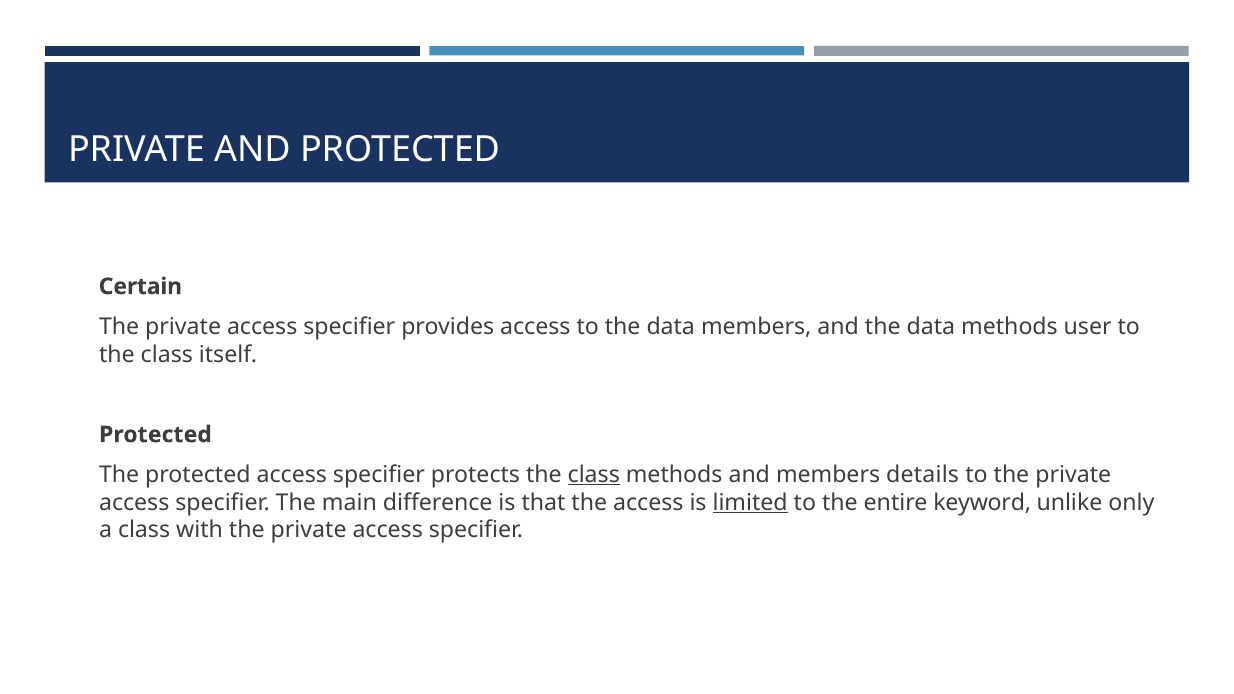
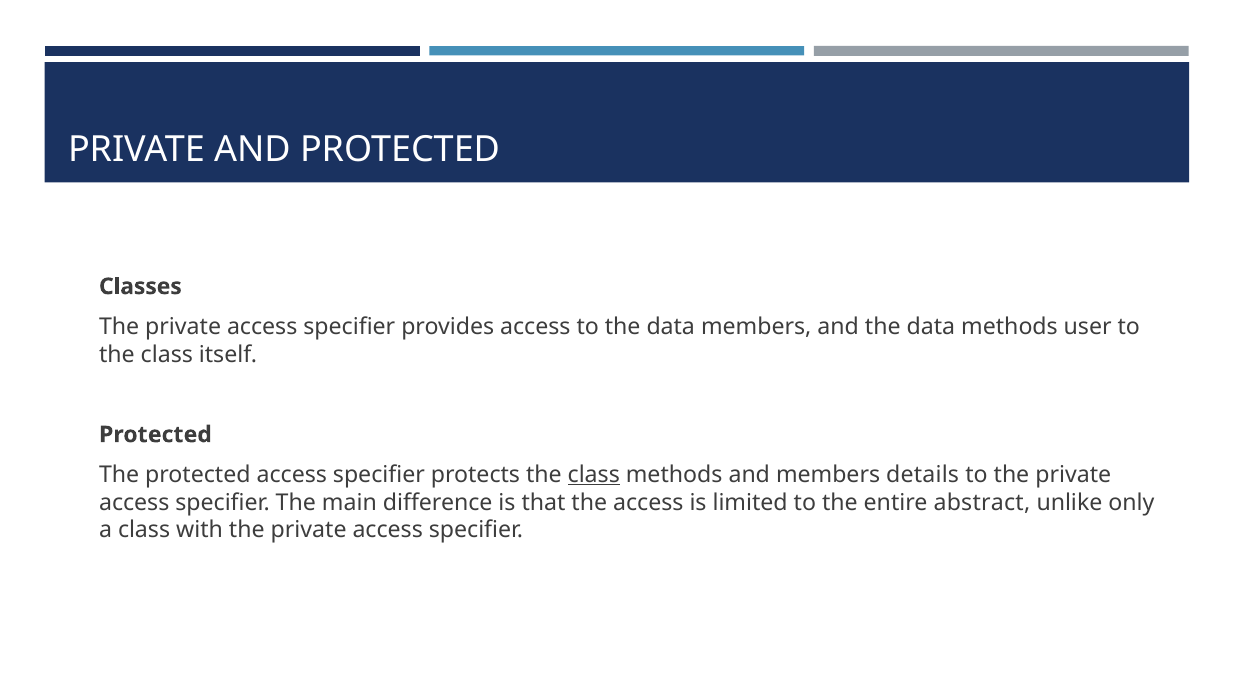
Certain: Certain -> Classes (140, 287)
limited underline: present -> none (750, 503)
keyword: keyword -> abstract (982, 503)
